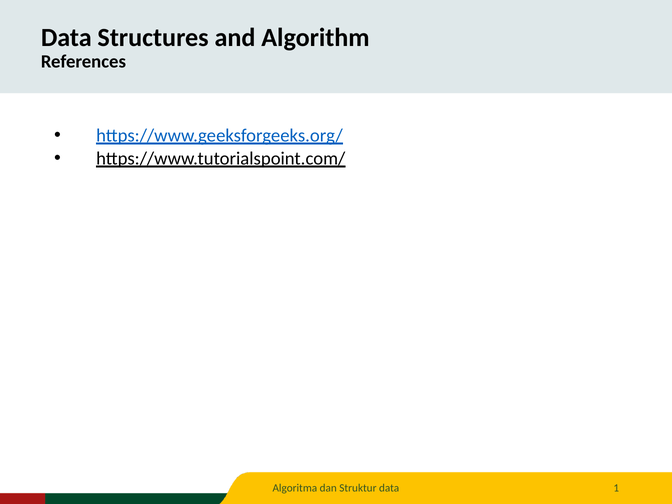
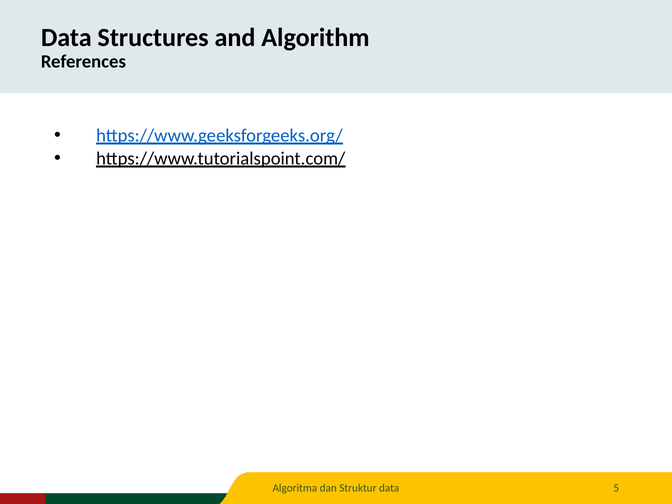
1: 1 -> 5 (616, 488)
